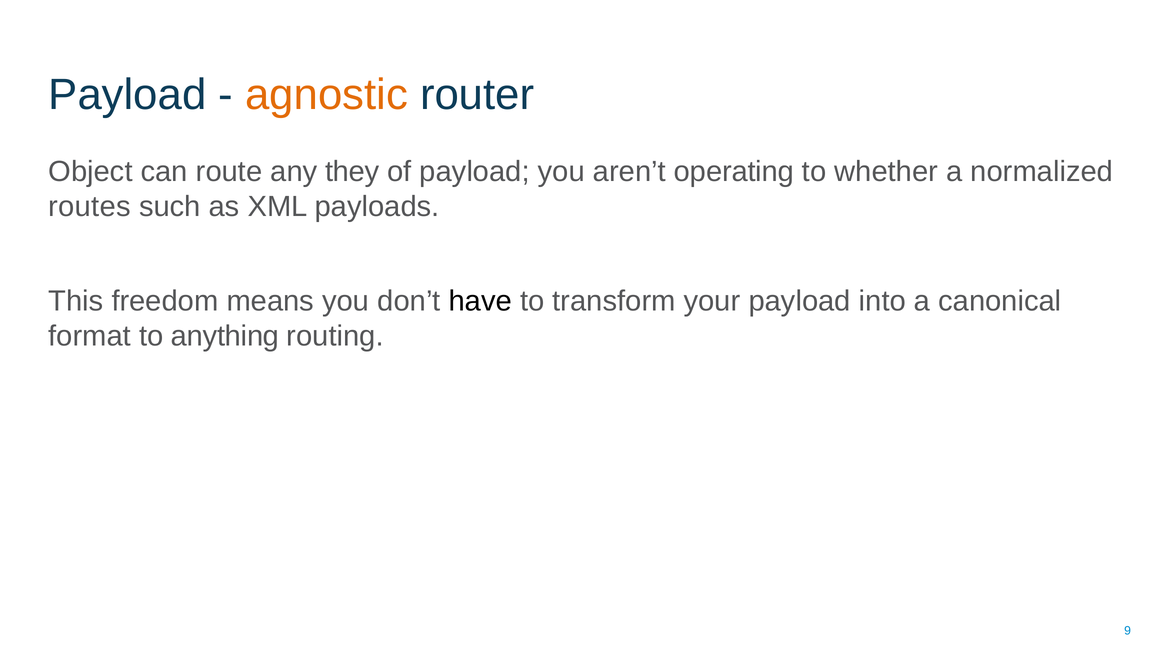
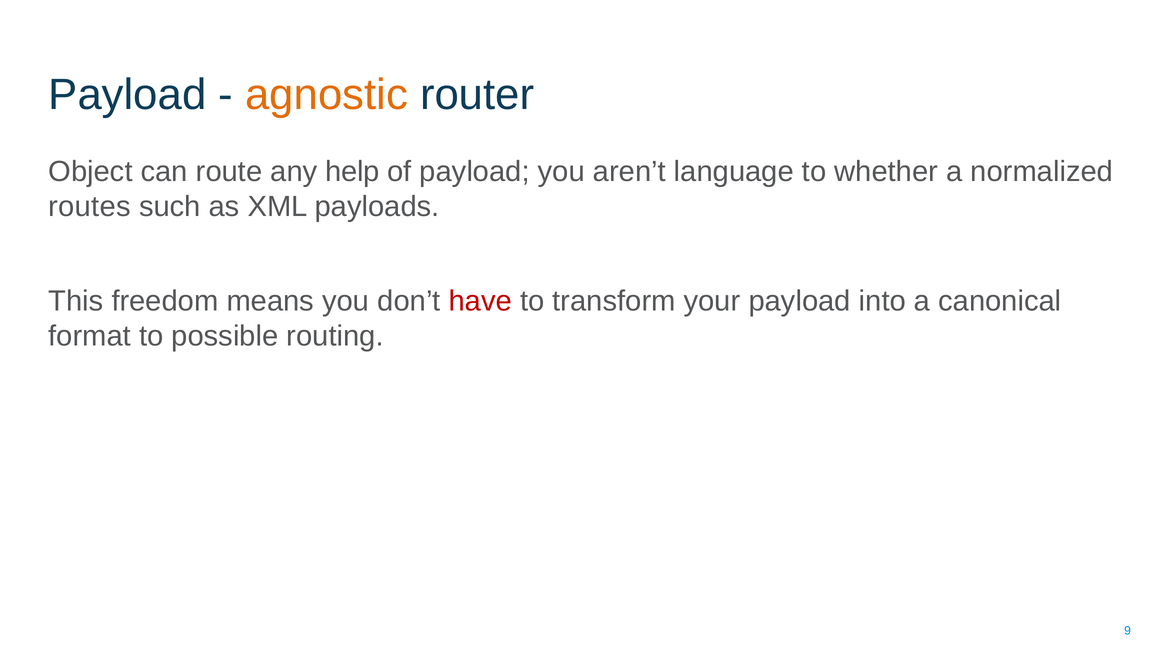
they: they -> help (352, 172)
operating: operating -> language (734, 172)
have colour: black -> red (480, 301)
anything: anything -> possible (225, 336)
